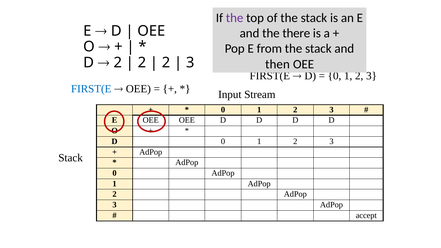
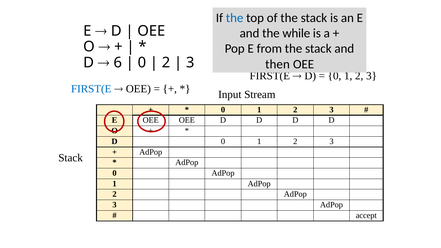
the colour: purple -> blue (235, 18)
there: there -> while (296, 33)
2: 2 -> 6 (118, 63)
2: 2 -> 0 (142, 63)
